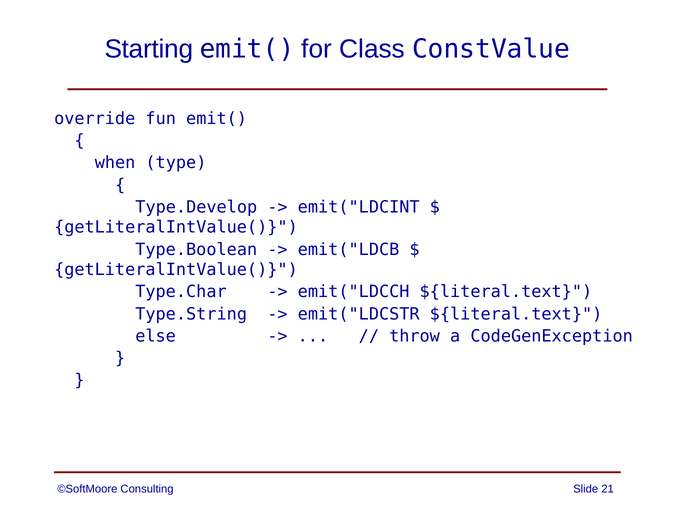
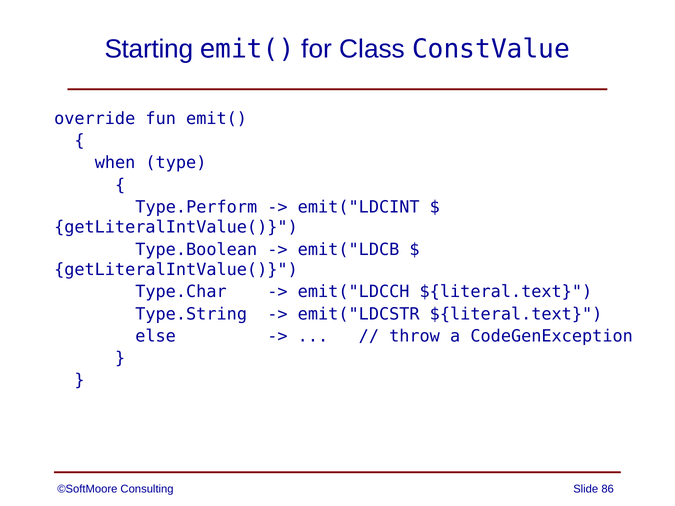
Type.Develop: Type.Develop -> Type.Perform (196, 207)
21: 21 -> 86 (608, 489)
